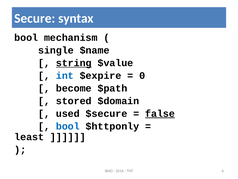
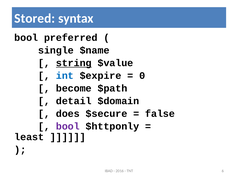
Secure: Secure -> Stored (35, 18)
mechanism: mechanism -> preferred (71, 38)
stored: stored -> detail (74, 101)
used: used -> does (68, 113)
false underline: present -> none (160, 113)
bool colour: blue -> purple (68, 126)
